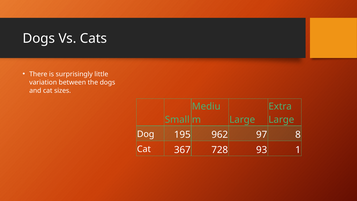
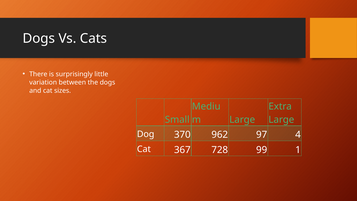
195: 195 -> 370 (182, 135)
8: 8 -> 4 (298, 135)
93: 93 -> 99 (262, 150)
